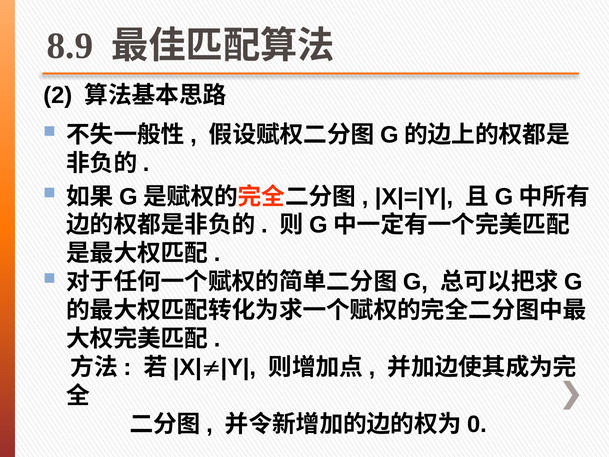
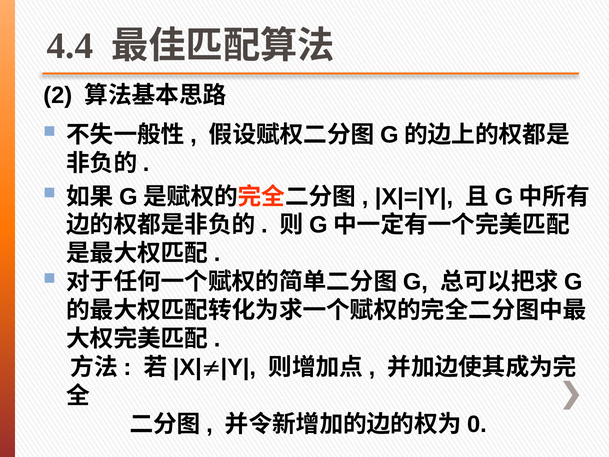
8.9: 8.9 -> 4.4 (70, 46)
